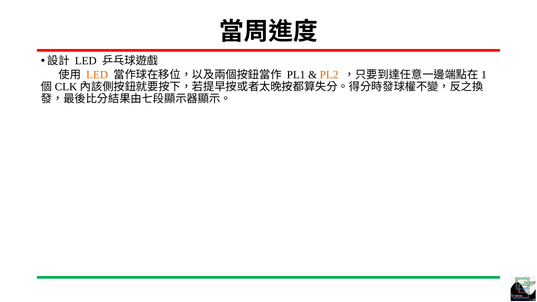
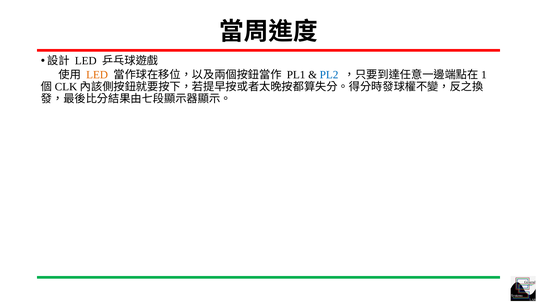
PL2 colour: orange -> blue (329, 75)
